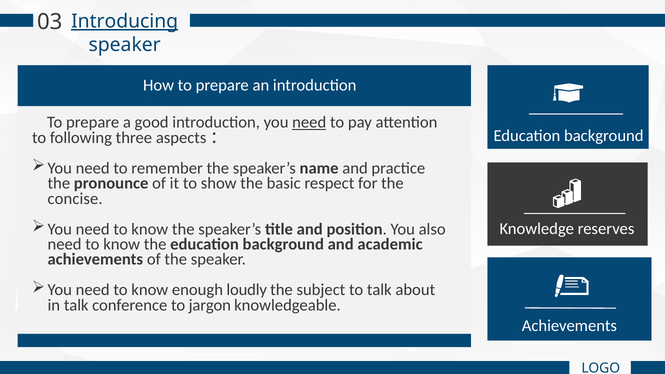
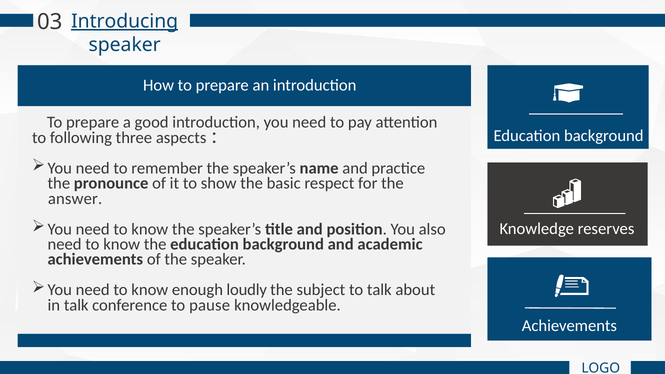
need underline: present -> none (309, 122)
concise: concise -> answer (75, 199)
jargon: jargon -> pause (210, 305)
